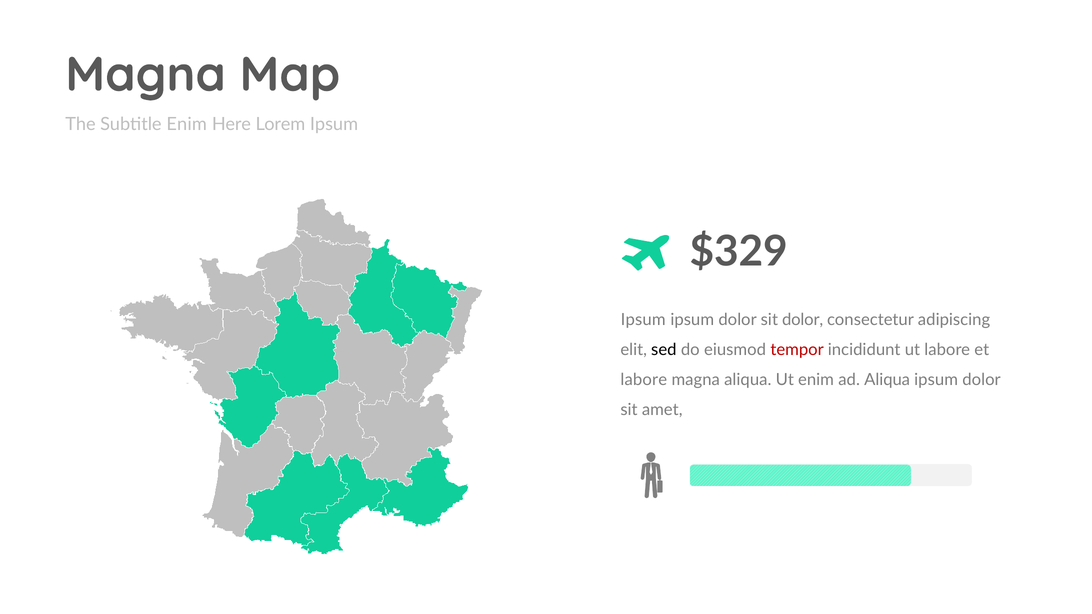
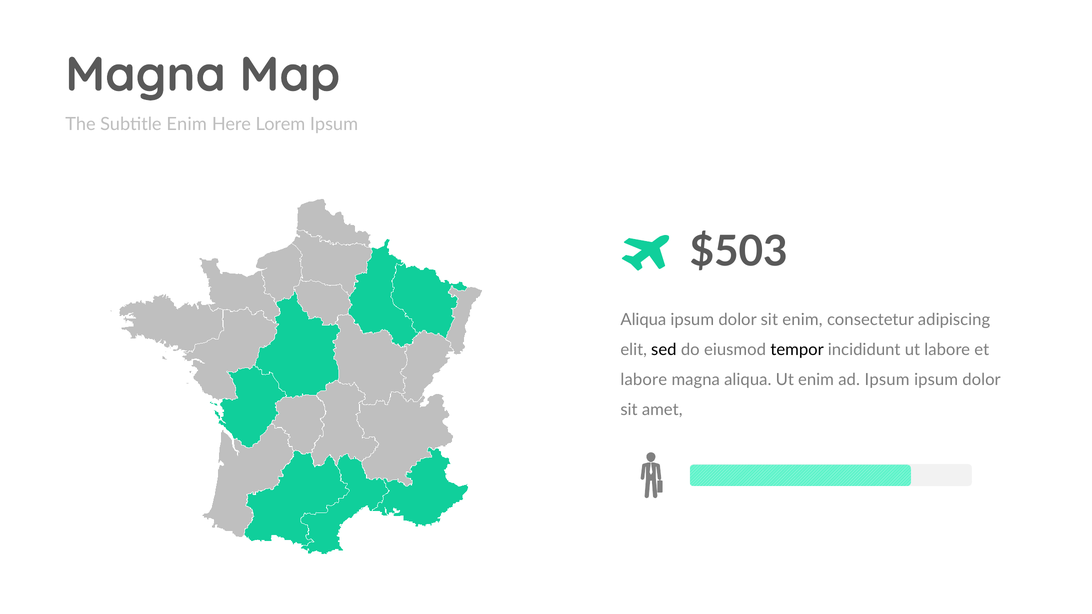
$329: $329 -> $503 (739, 252)
Ipsum: Ipsum -> Aliqua (643, 320)
sit dolor: dolor -> enim (802, 320)
tempor colour: red -> black (797, 350)
ad Aliqua: Aliqua -> Ipsum (887, 380)
